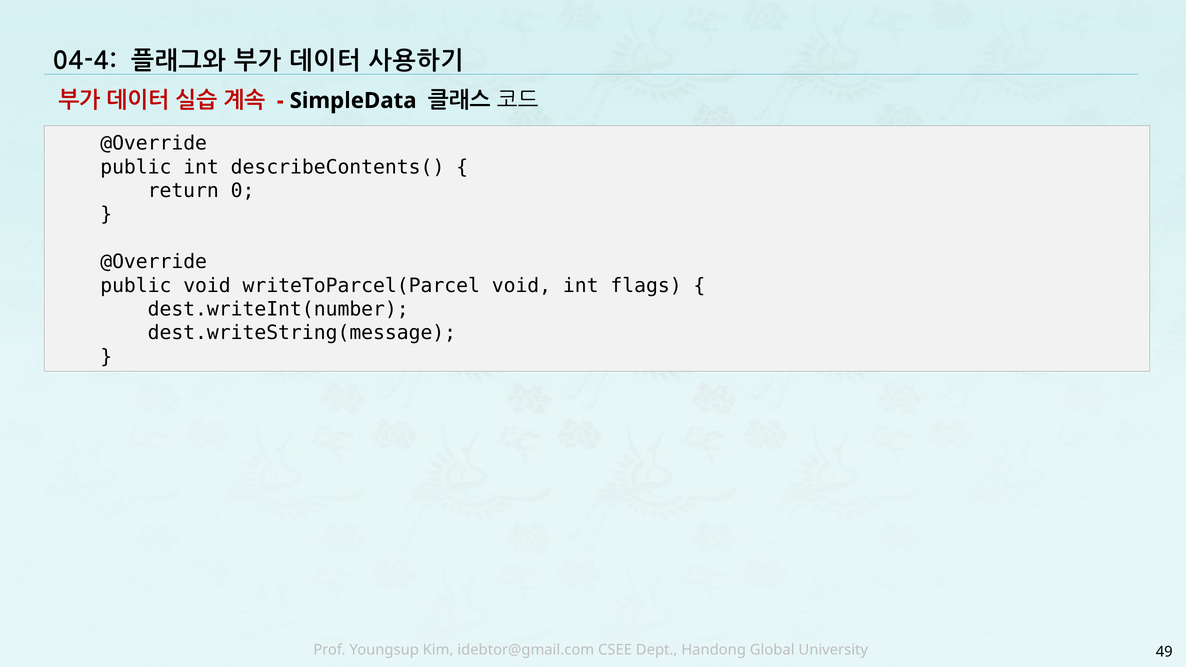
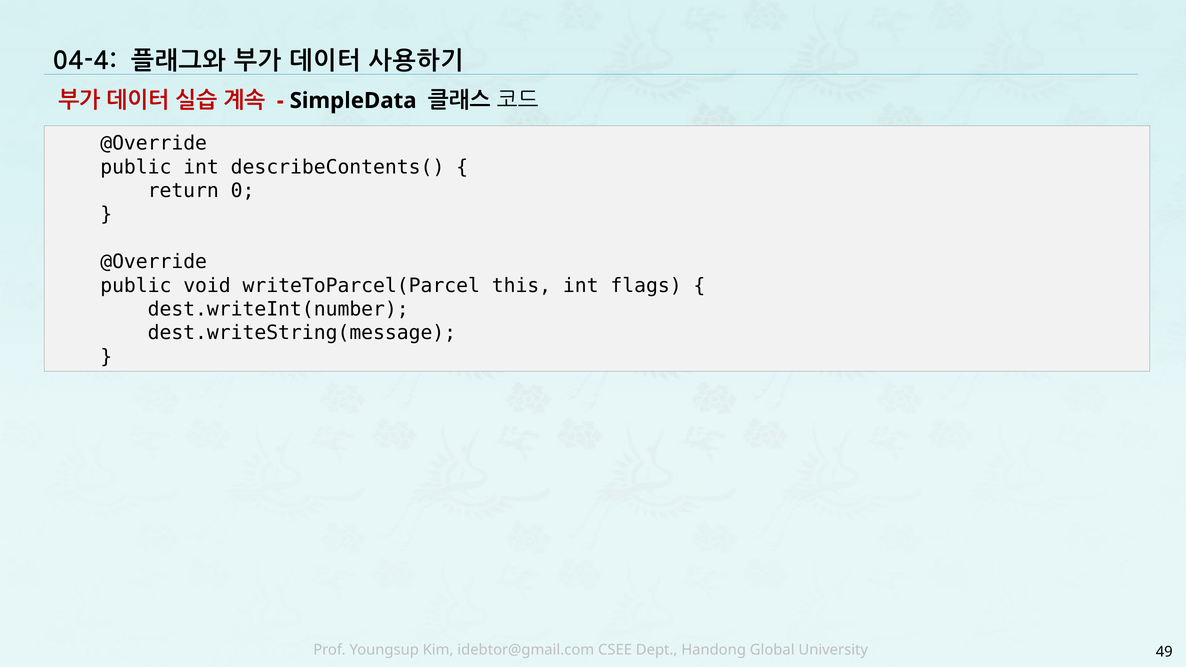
writeToParcel(Parcel void: void -> this (521, 286)
